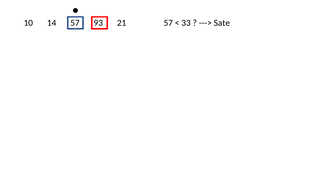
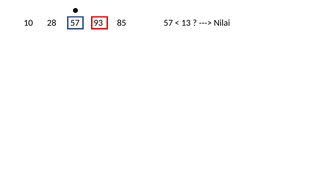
14: 14 -> 28 (52, 23)
21: 21 -> 85 (122, 23)
33: 33 -> 13 (186, 23)
Sate: Sate -> Nilai (222, 23)
